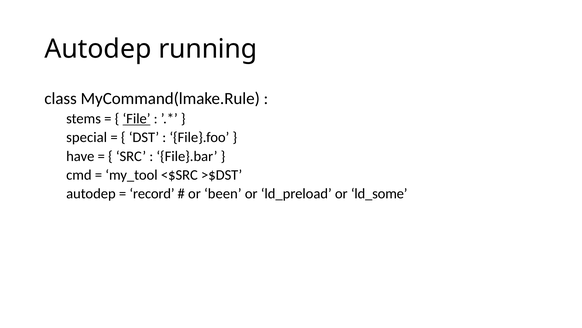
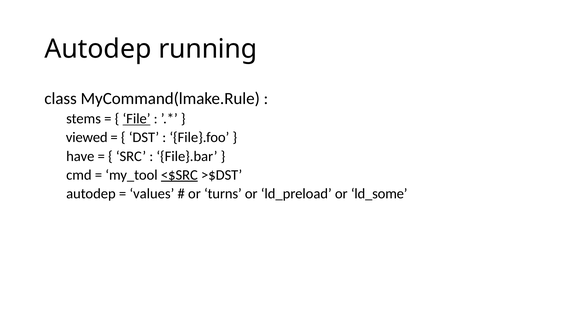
special: special -> viewed (87, 137)
<$SRC underline: none -> present (179, 175)
record: record -> values (152, 193)
been: been -> turns (223, 193)
